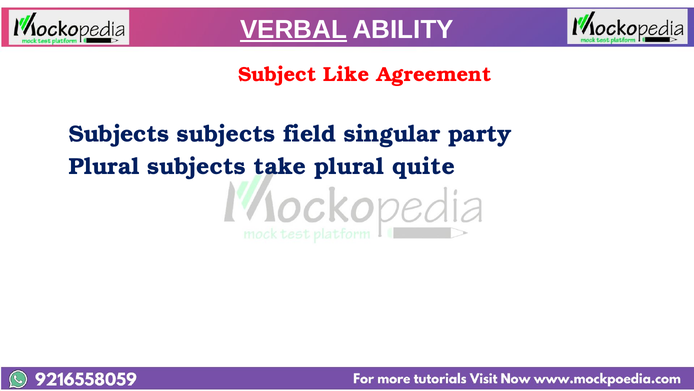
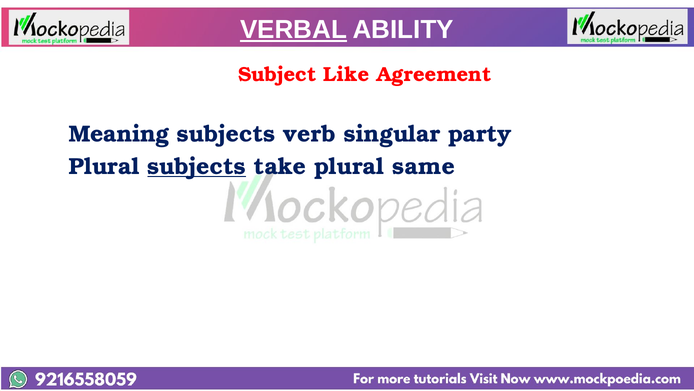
Subjects: Subjects -> Meaning (119, 134)
field: field -> verb (309, 134)
subjects underline: none -> present (197, 166)
quite: quite -> same (424, 166)
